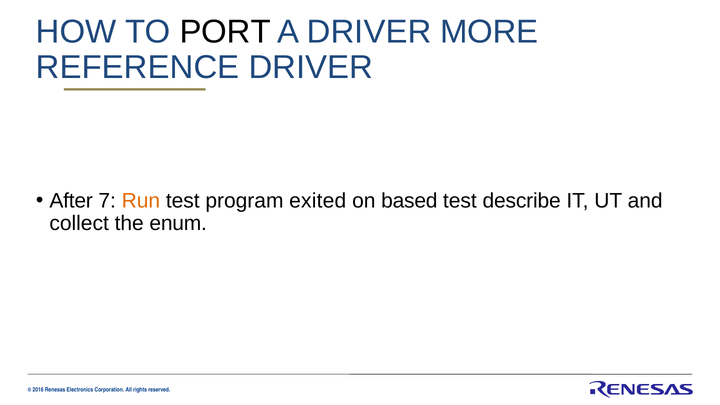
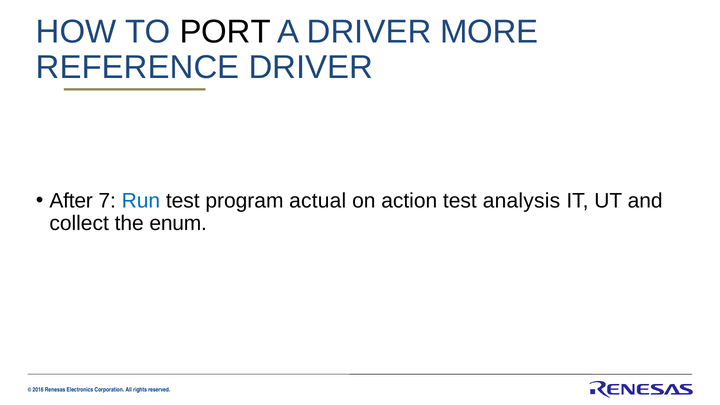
Run colour: orange -> blue (141, 201)
exited: exited -> actual (318, 201)
based: based -> action (409, 201)
describe: describe -> analysis (521, 201)
